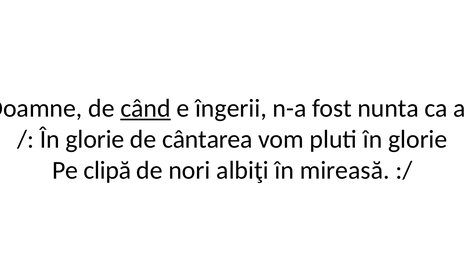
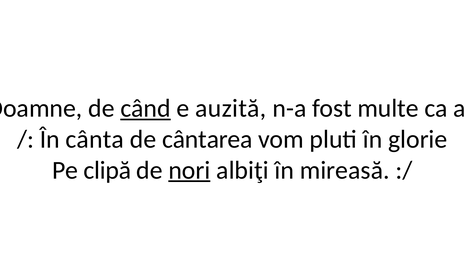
îngerii: îngerii -> auzită (231, 109)
nunta: nunta -> multe (388, 109)
glorie: glorie -> cânta (95, 140)
nori underline: none -> present (189, 171)
